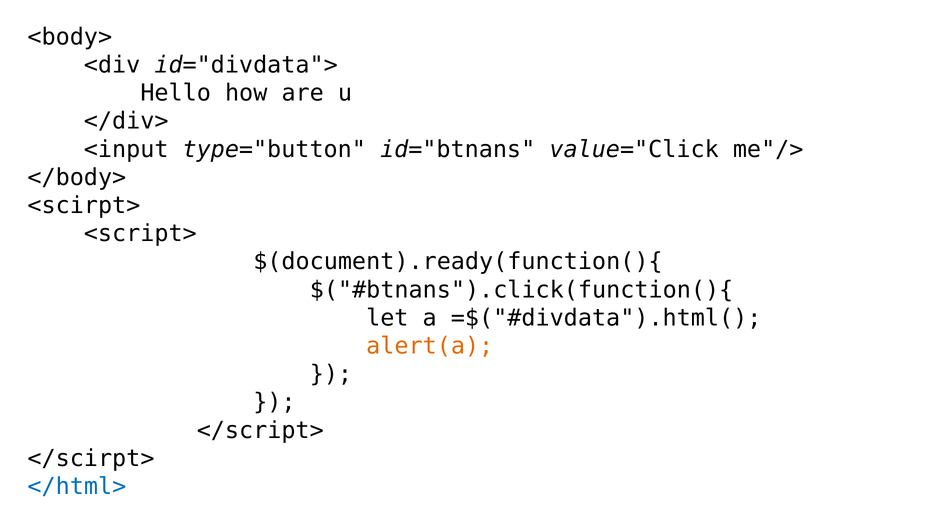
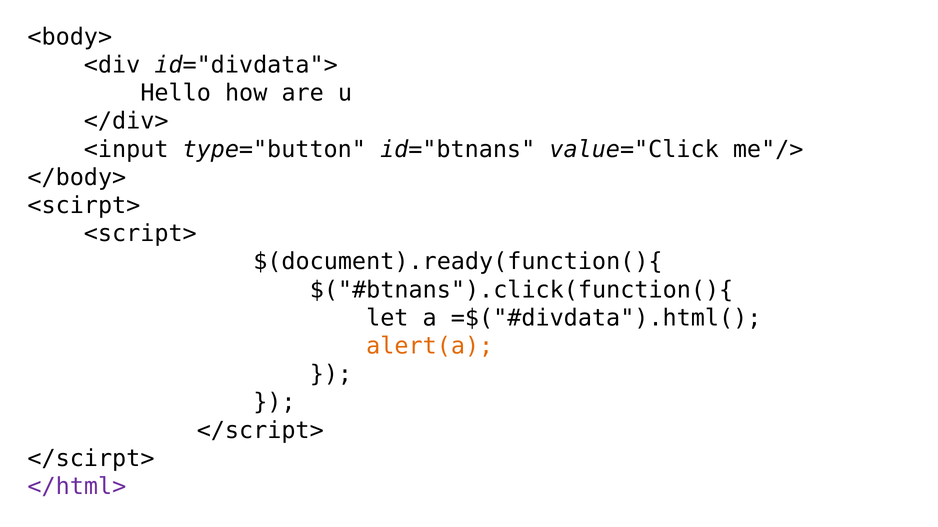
</html> colour: blue -> purple (77, 487)
